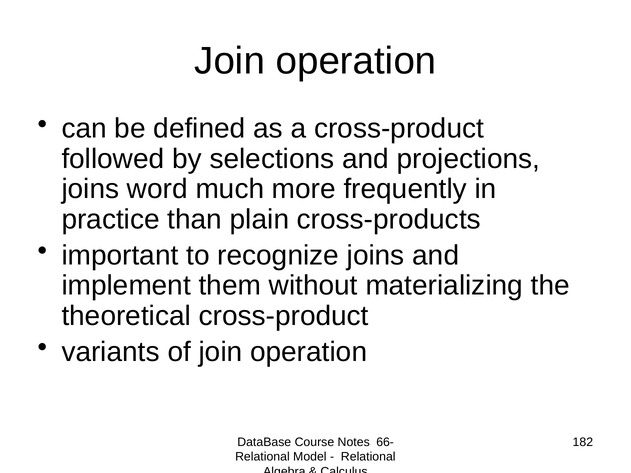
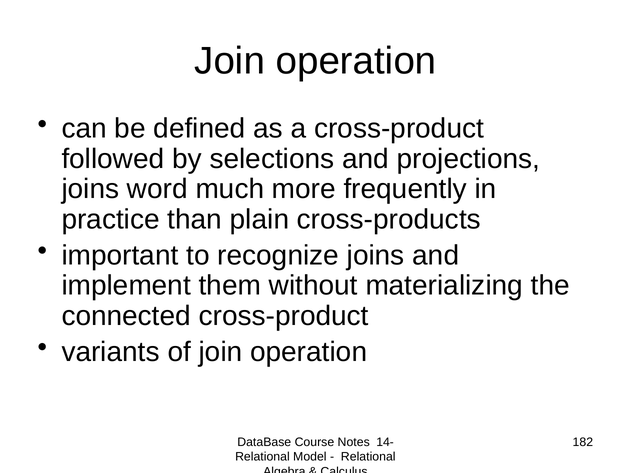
theoretical: theoretical -> connected (126, 316)
66-: 66- -> 14- (385, 442)
